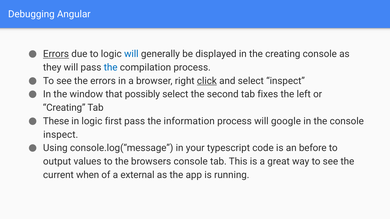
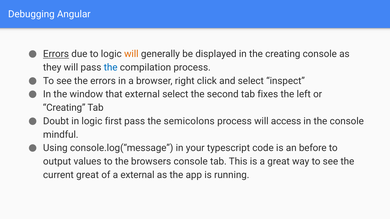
will colour: blue -> orange (131, 54)
click underline: present -> none (207, 81)
that possibly: possibly -> external (142, 94)
These: These -> Doubt (56, 121)
information: information -> semicolons (189, 121)
google: google -> access (286, 121)
inspect: inspect -> mindful (61, 135)
current when: when -> great (88, 175)
